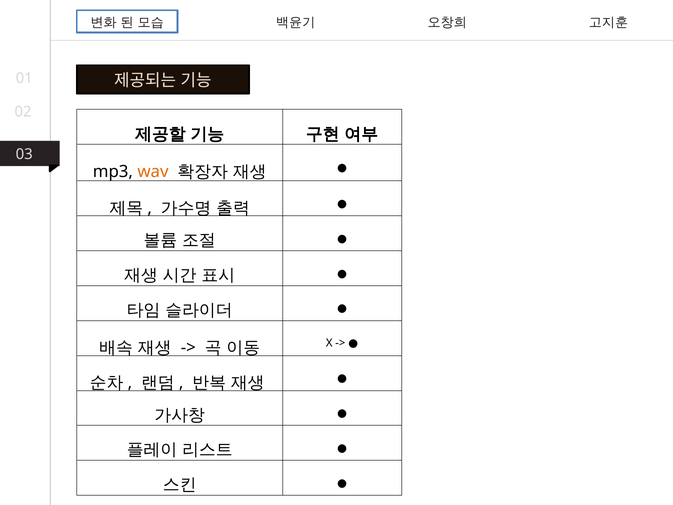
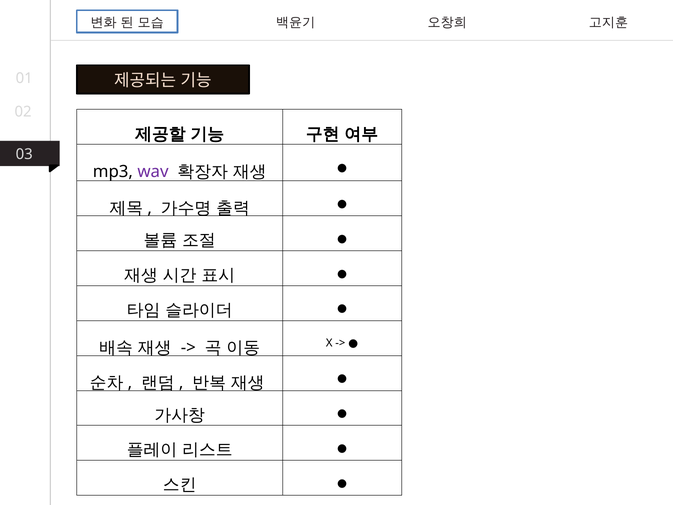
wav colour: orange -> purple (153, 172)
